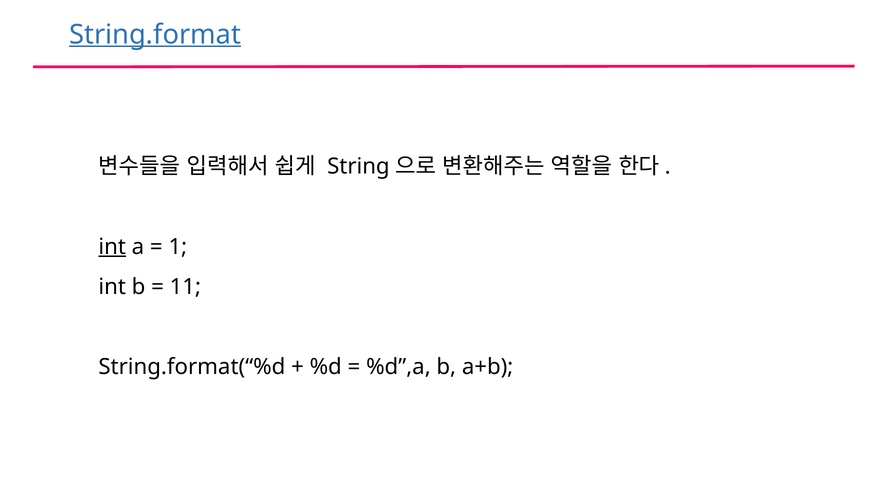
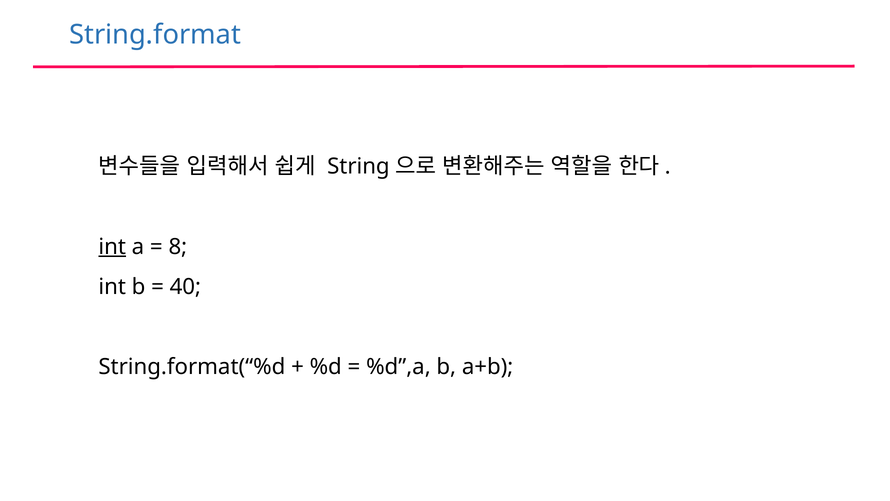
String.format underline: present -> none (155, 34)
1: 1 -> 8 (178, 247)
11: 11 -> 40 (185, 287)
